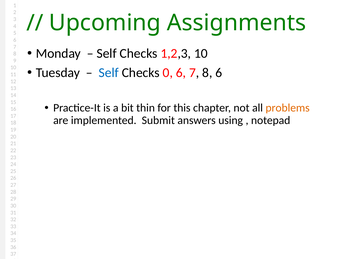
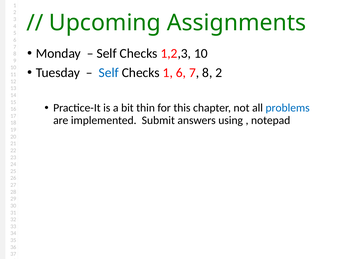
Checks 0: 0 -> 1 (168, 73)
8 6: 6 -> 2 (219, 73)
problems colour: orange -> blue (288, 108)
